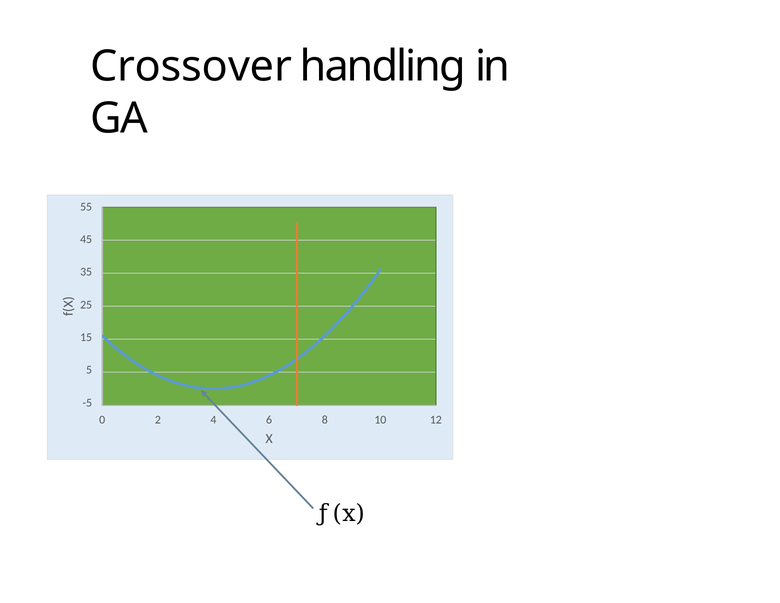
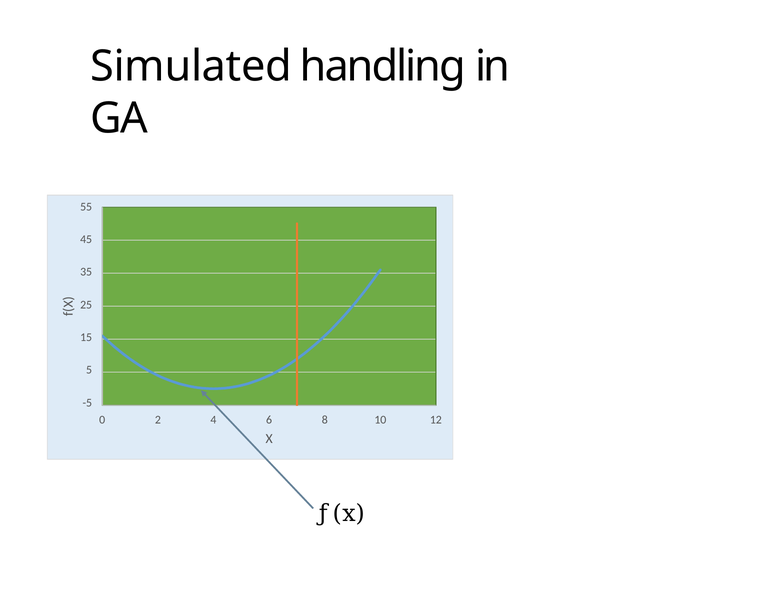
Crossover: Crossover -> Simulated (191, 67)
